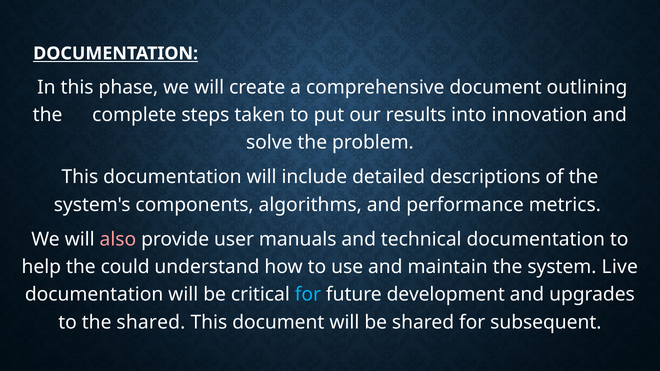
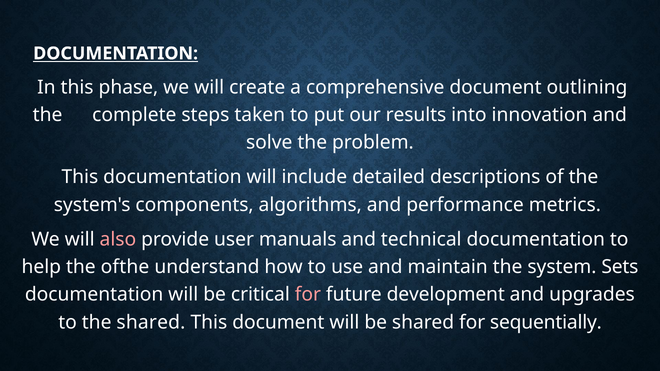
could: could -> ofthe (125, 267)
Live: Live -> Sets (620, 267)
for colour: light blue -> pink (308, 295)
subsequent: subsequent -> sequentially (546, 322)
